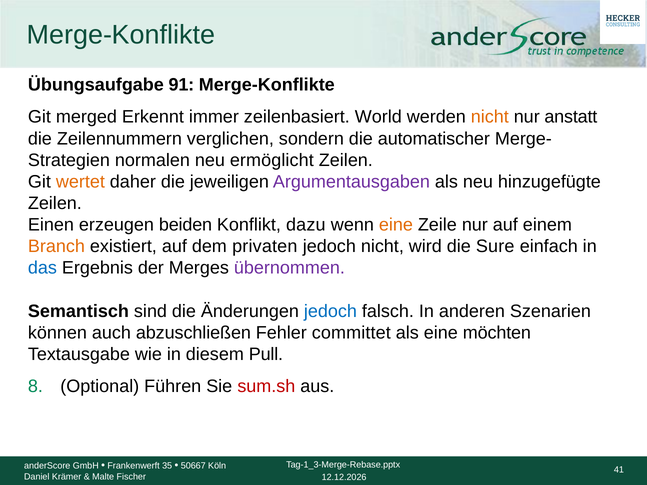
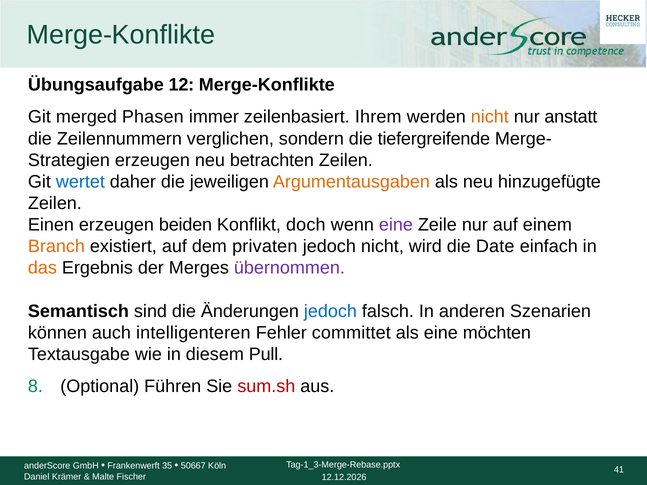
91: 91 -> 12 (181, 85)
Erkennt: Erkennt -> Phasen (153, 117)
World: World -> Ihrem (378, 117)
automatischer: automatischer -> tiefergreifende (434, 139)
normalen: normalen -> erzeugen (152, 160)
ermöglicht: ermöglicht -> betrachten (272, 160)
wertet colour: orange -> blue (80, 182)
Argumentausgaben colour: purple -> orange (351, 182)
dazu: dazu -> doch (306, 225)
eine colour: orange -> purple (396, 225)
Sure: Sure -> Date (495, 247)
das colour: blue -> orange (42, 268)
abzuschließen: abzuschließen -> intelligenteren (193, 333)
